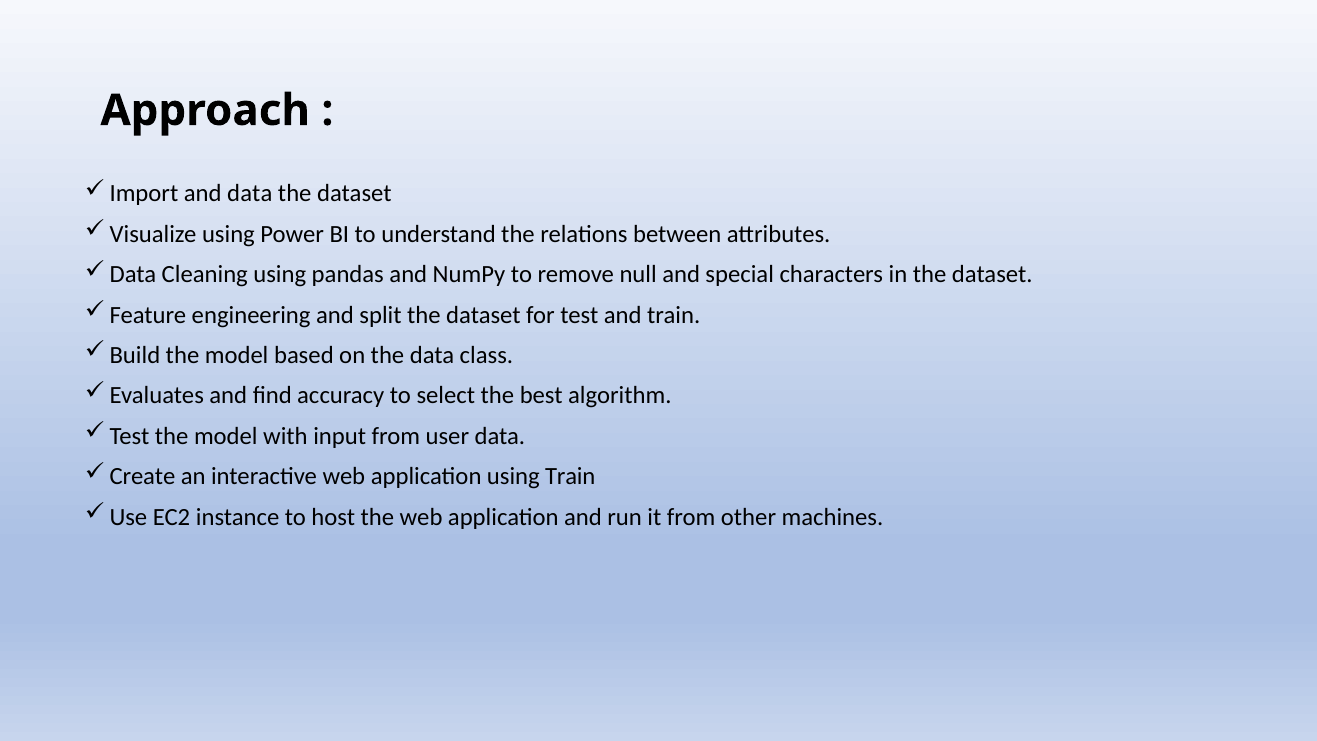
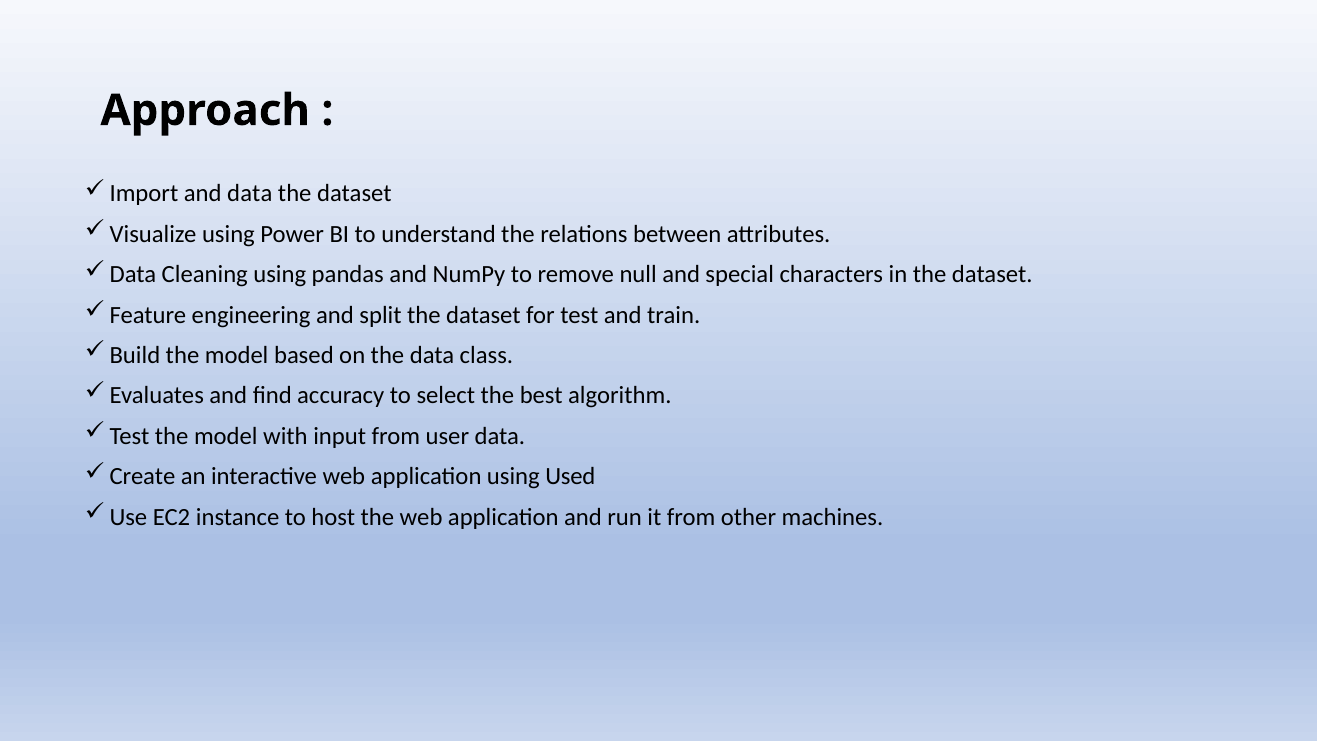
using Train: Train -> Used (570, 476)
